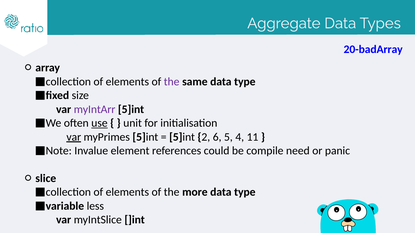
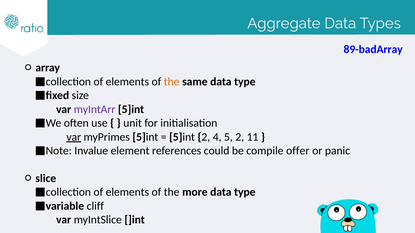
20-badArray: 20-badArray -> 89-badArray (373, 49)
the colour: purple -> orange (172, 82)
use underline: present -> none (99, 123)
6: 6 -> 4 (217, 137)
5 4: 4 -> 2 (240, 137)
need: need -> offer (298, 151)
less: less -> cliff (95, 206)
